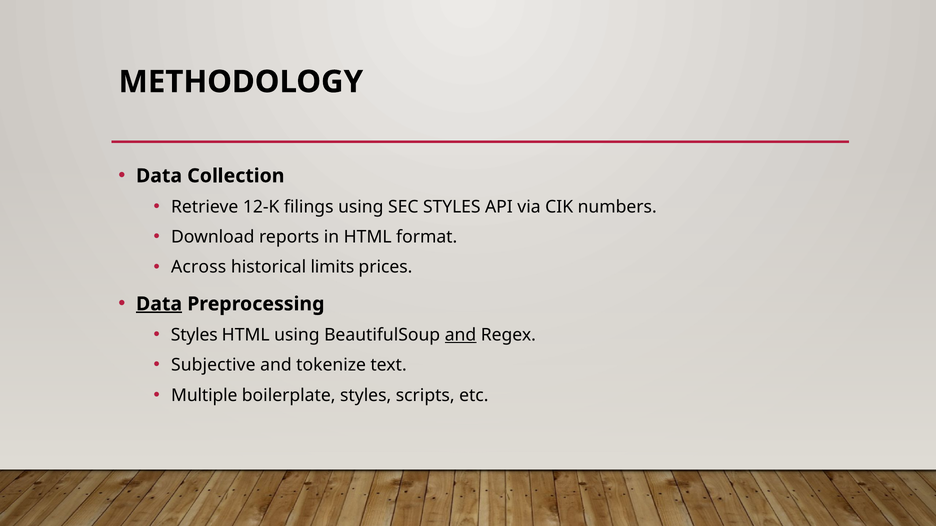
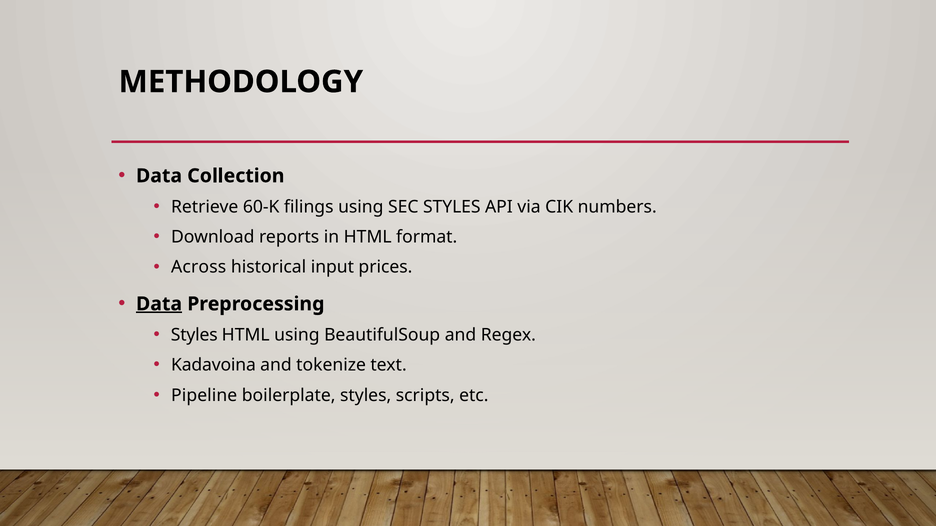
12-K: 12-K -> 60-K (261, 207)
limits: limits -> input (332, 267)
and underline: present -> none (461, 335)
Subjective: Subjective -> Kadavoina (213, 365)
Multiple: Multiple -> Pipeline (204, 396)
